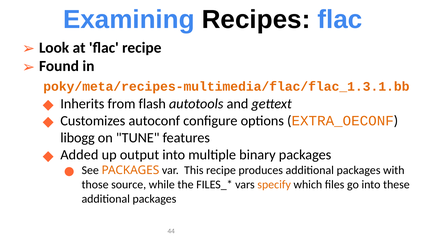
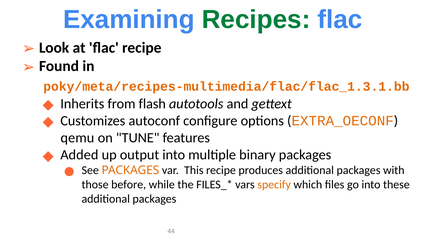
Recipes colour: black -> green (256, 20)
libogg: libogg -> qemu (77, 138)
source: source -> before (129, 184)
